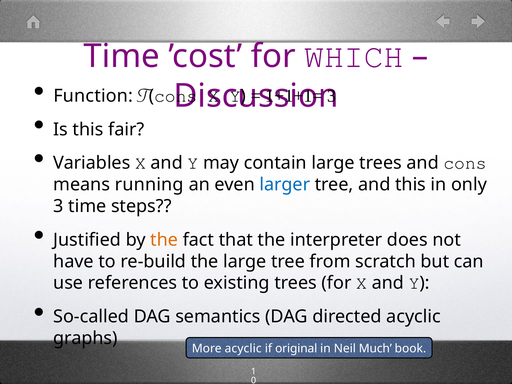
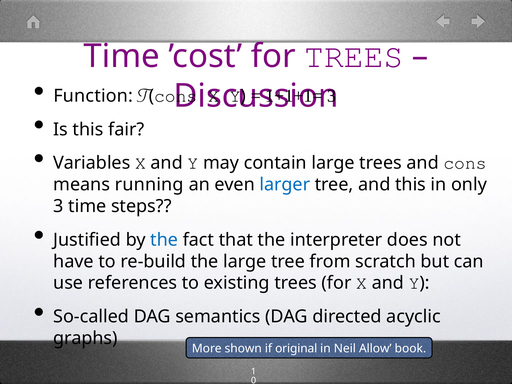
for WHICH: WHICH -> TREES (354, 56)
the colour: orange -> blue (164, 240)
More acyclic: acyclic -> shown (243, 349)
Much: Much -> Allow (375, 349)
